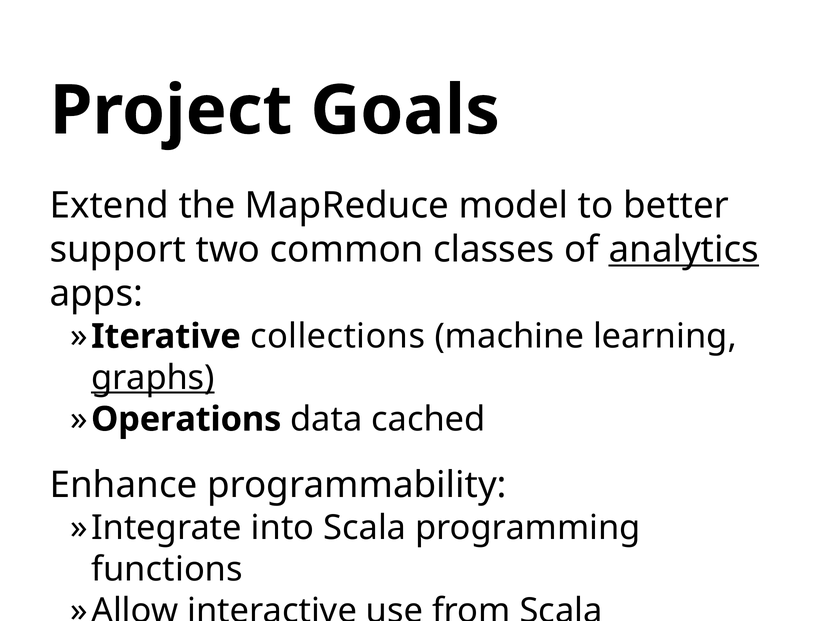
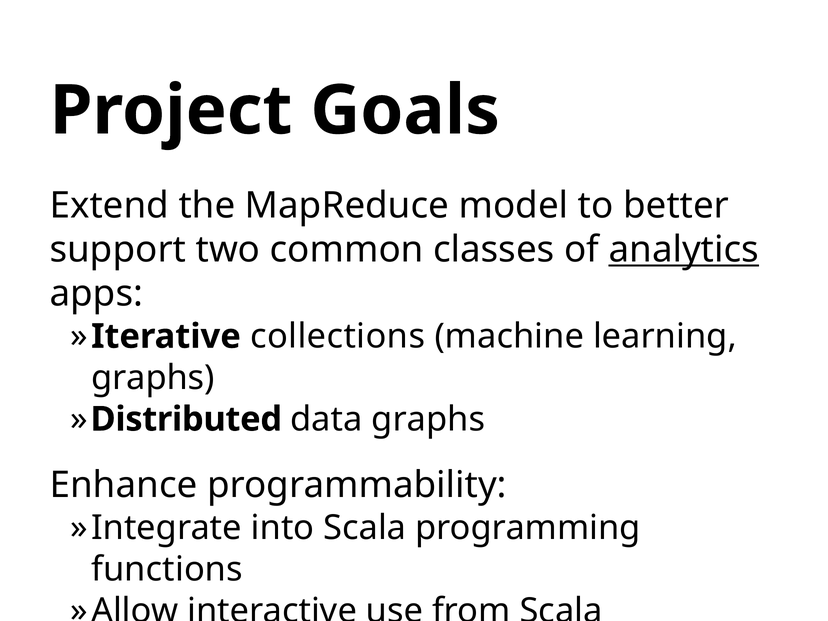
graphs underline: present -> none (153, 378)
Operations: Operations -> Distributed (186, 419)
data cached: cached -> graphs (428, 419)
